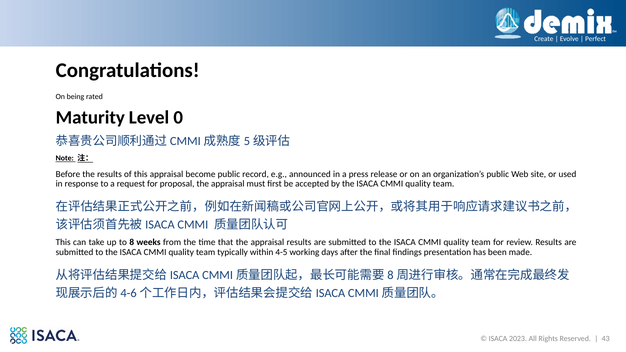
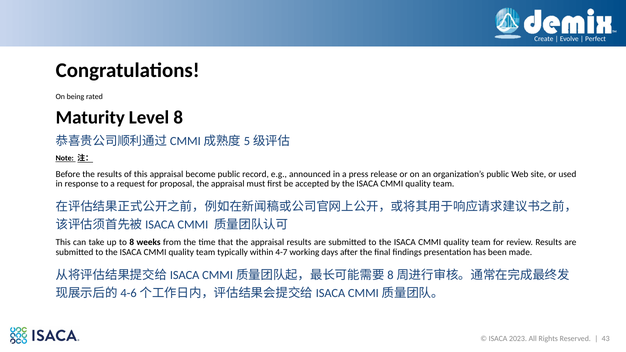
Level 0: 0 -> 8 (178, 118)
4-5: 4-5 -> 4-7 (281, 252)
